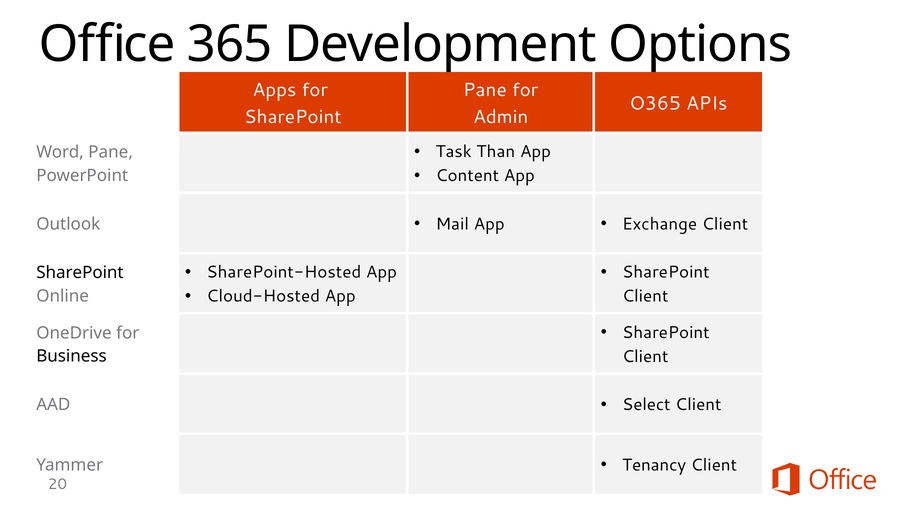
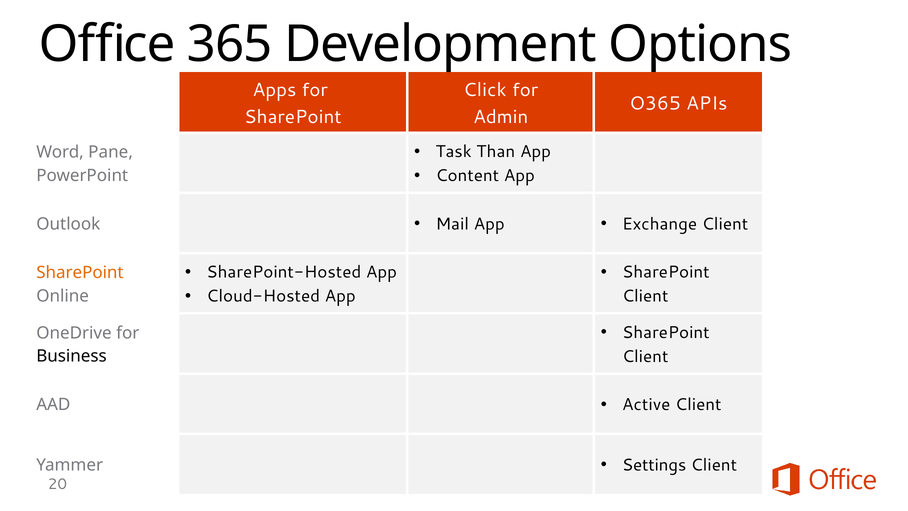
Pane: Pane -> Click (485, 90)
SharePoint colour: black -> orange (80, 273)
Select: Select -> Active (646, 405)
Tenancy: Tenancy -> Settings (654, 465)
